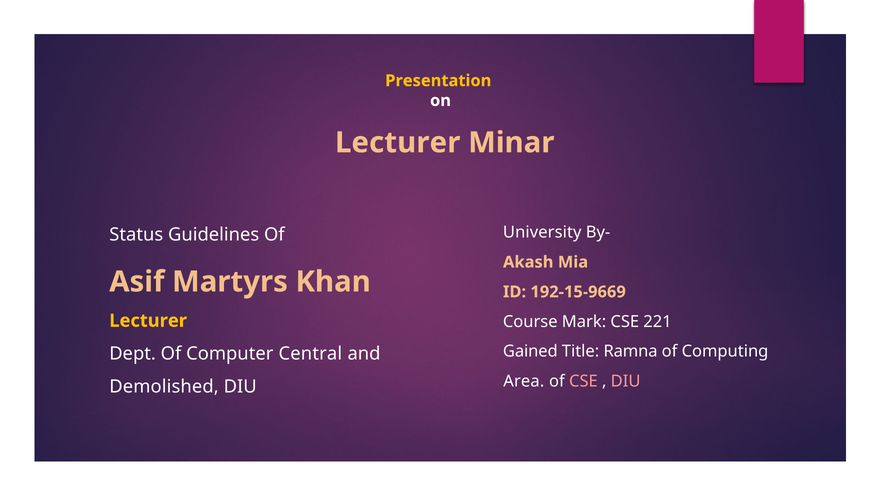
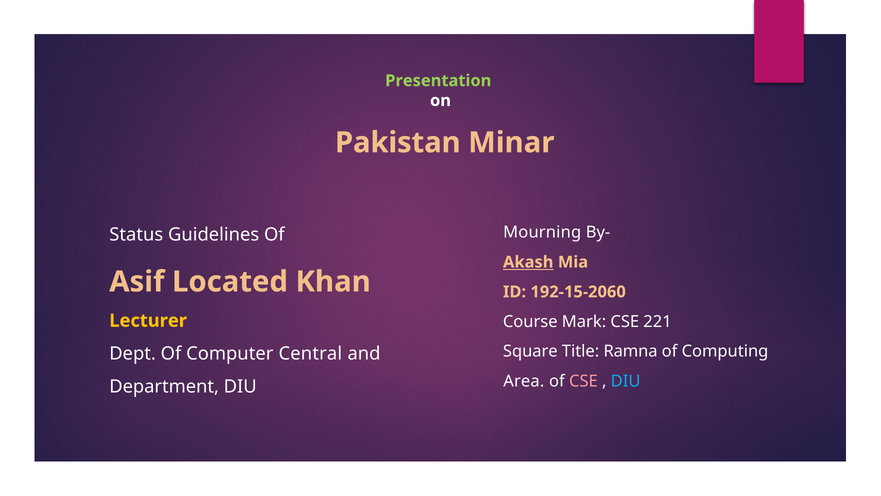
Presentation colour: yellow -> light green (438, 81)
Lecturer: Lecturer -> Pakistan (398, 142)
University: University -> Mourning (542, 232)
Akash underline: none -> present (528, 262)
Martyrs: Martyrs -> Located (230, 282)
192-15-9669: 192-15-9669 -> 192-15-2060 (578, 292)
Gained: Gained -> Square (530, 351)
DIU colour: pink -> light blue (626, 381)
Demolished: Demolished -> Department (164, 386)
